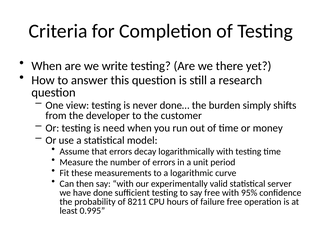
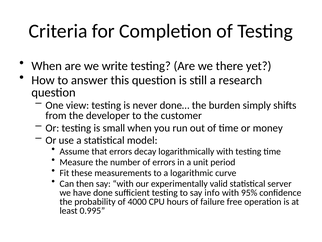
need: need -> small (114, 128)
say free: free -> info (212, 192)
8211: 8211 -> 4000 (137, 201)
